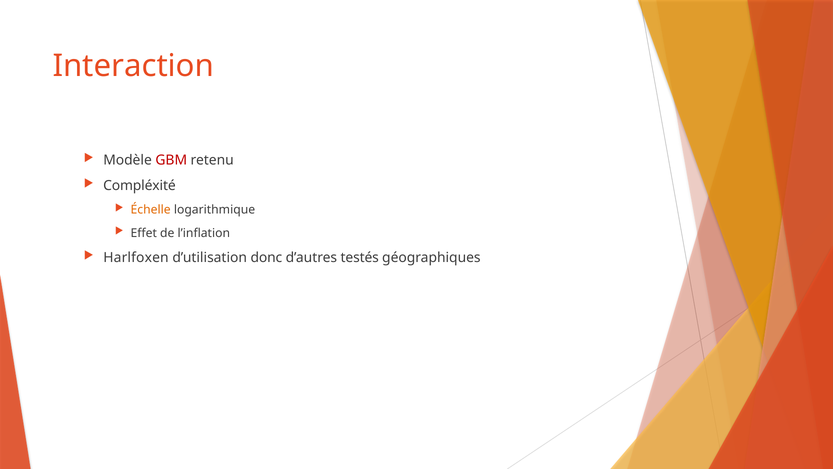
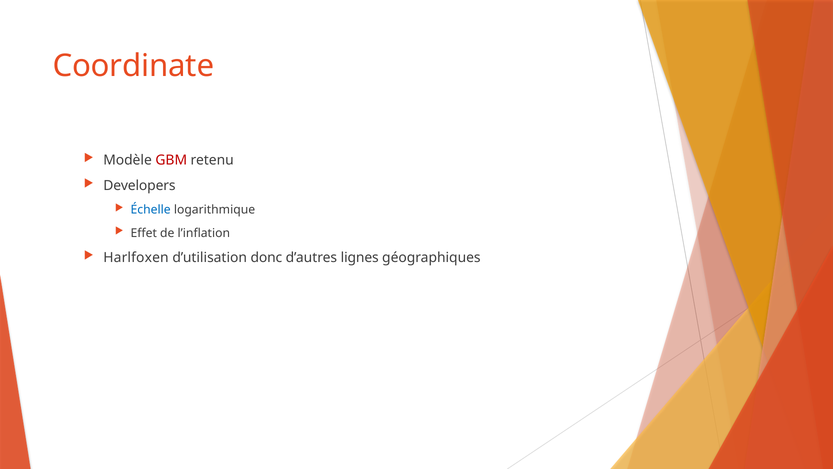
Interaction: Interaction -> Coordinate (133, 66)
Compléxité: Compléxité -> Developers (139, 185)
Échelle colour: orange -> blue (151, 210)
testés: testés -> lignes (360, 257)
